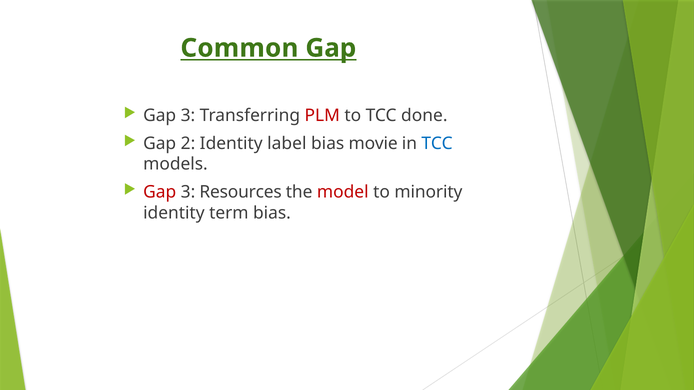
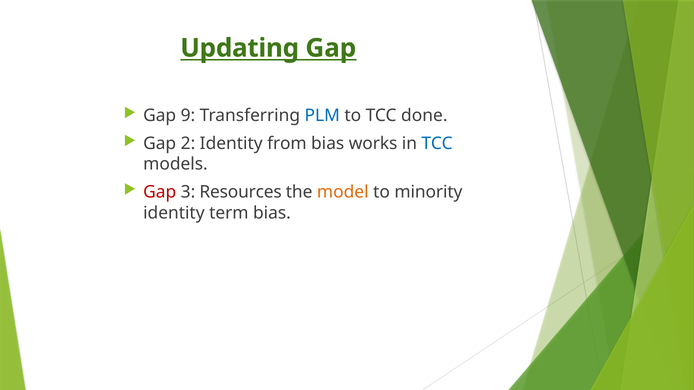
Common: Common -> Updating (240, 48)
3: 3 -> 9 (188, 116)
PLM colour: red -> blue (322, 116)
label: label -> from (287, 144)
movie: movie -> works (373, 144)
model colour: red -> orange (343, 192)
